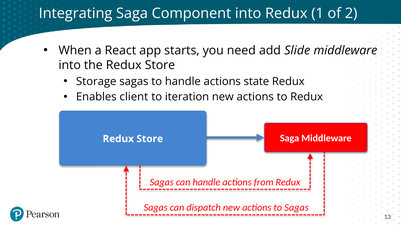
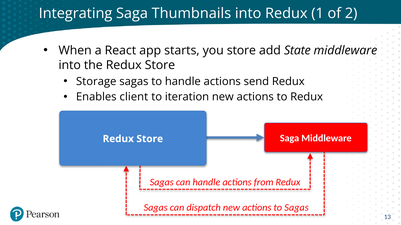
Component: Component -> Thumbnails (191, 13)
you need: need -> store (241, 51)
Slide: Slide -> State (297, 51)
state: state -> send (256, 82)
